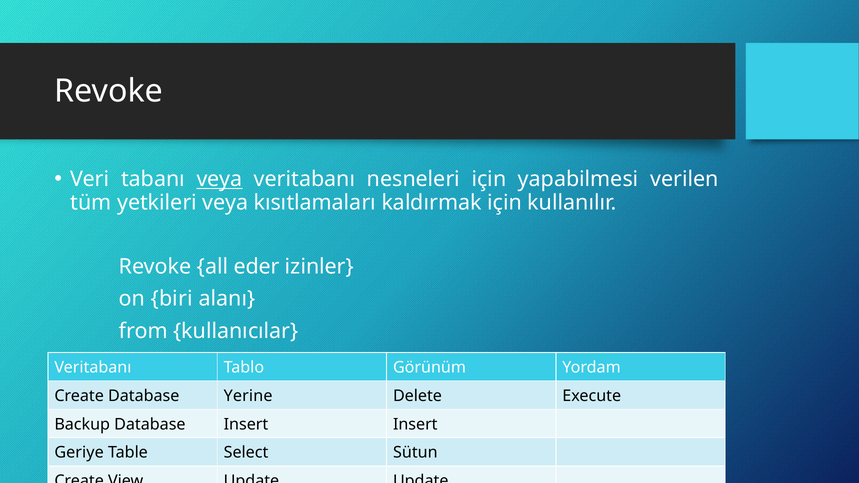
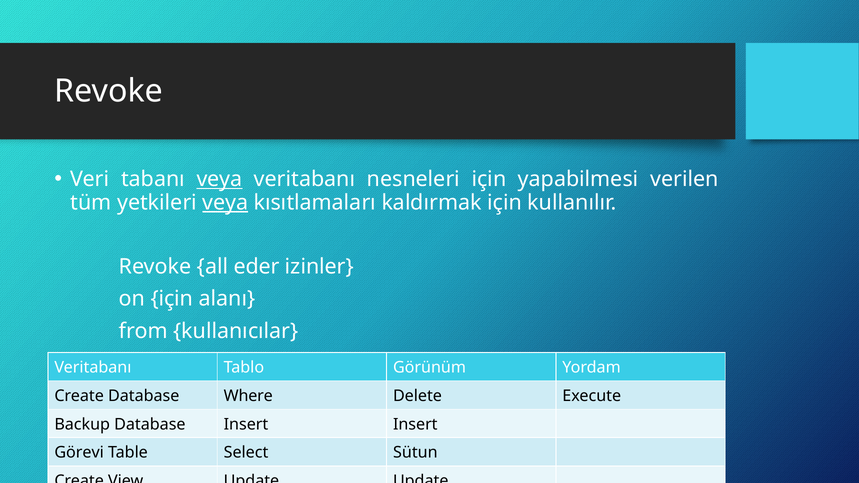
veya underline: none -> present (225, 203)
on biri: biri -> için (172, 299)
Yerine: Yerine -> Where (248, 396)
Geriye: Geriye -> Görevi (79, 453)
